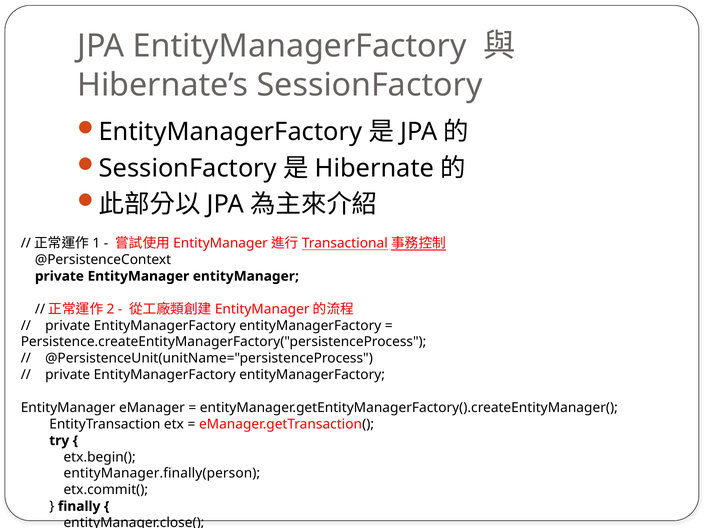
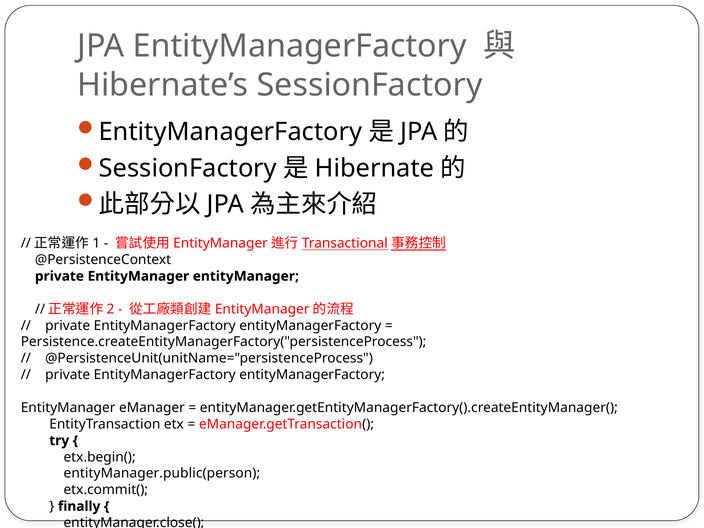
entityManager.finally(person: entityManager.finally(person -> entityManager.public(person (162, 473)
